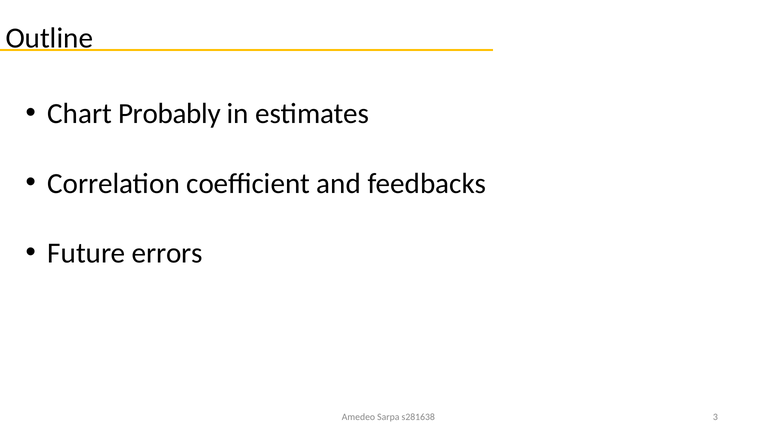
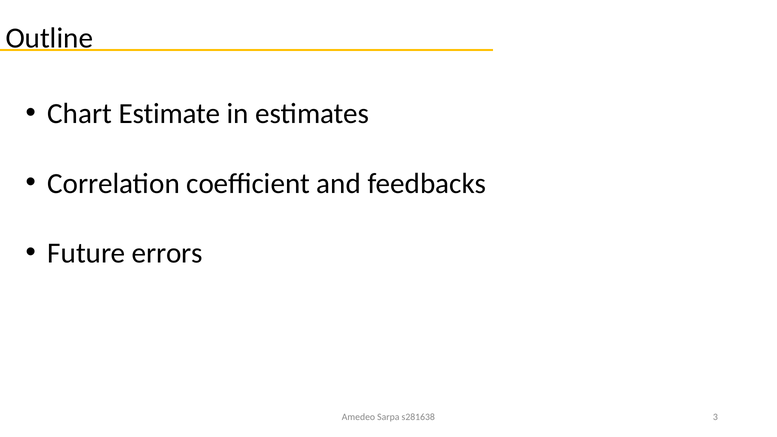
Probably: Probably -> Estimate (169, 114)
